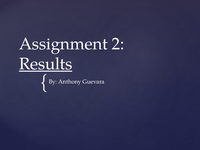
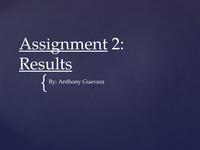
Assignment underline: none -> present (63, 44)
